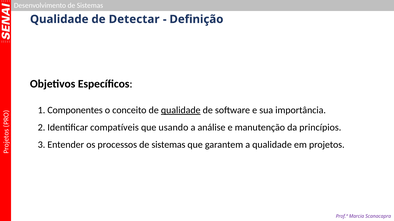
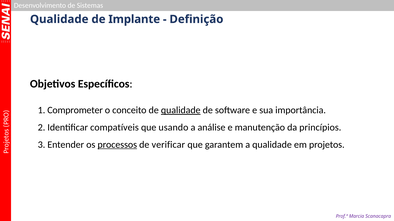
Detectar: Detectar -> Implante (134, 19)
Componentes: Componentes -> Comprometer (75, 111)
processos underline: none -> present (117, 145)
sistemas: sistemas -> verificar (168, 145)
